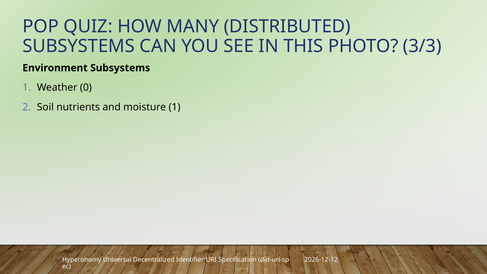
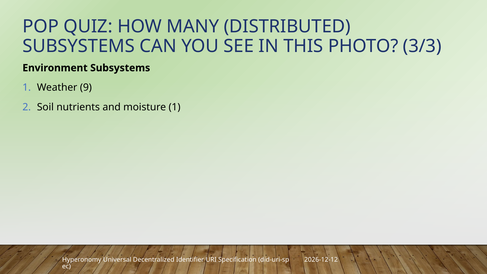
0: 0 -> 9 (86, 88)
